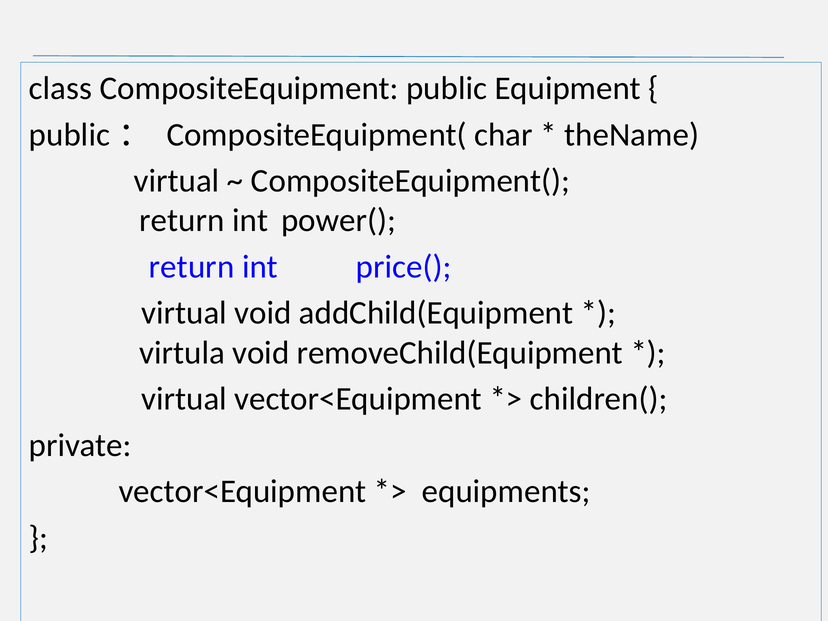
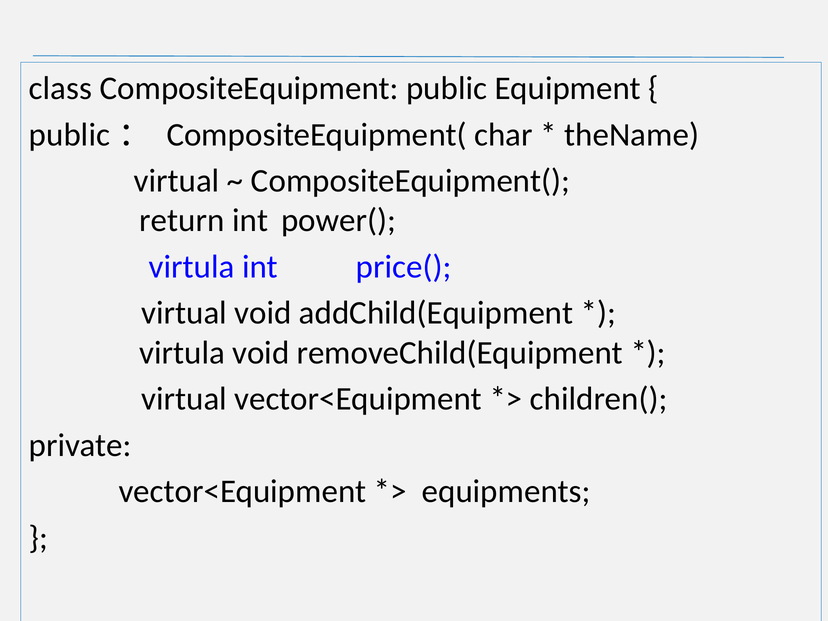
return: return -> virtula (192, 267)
